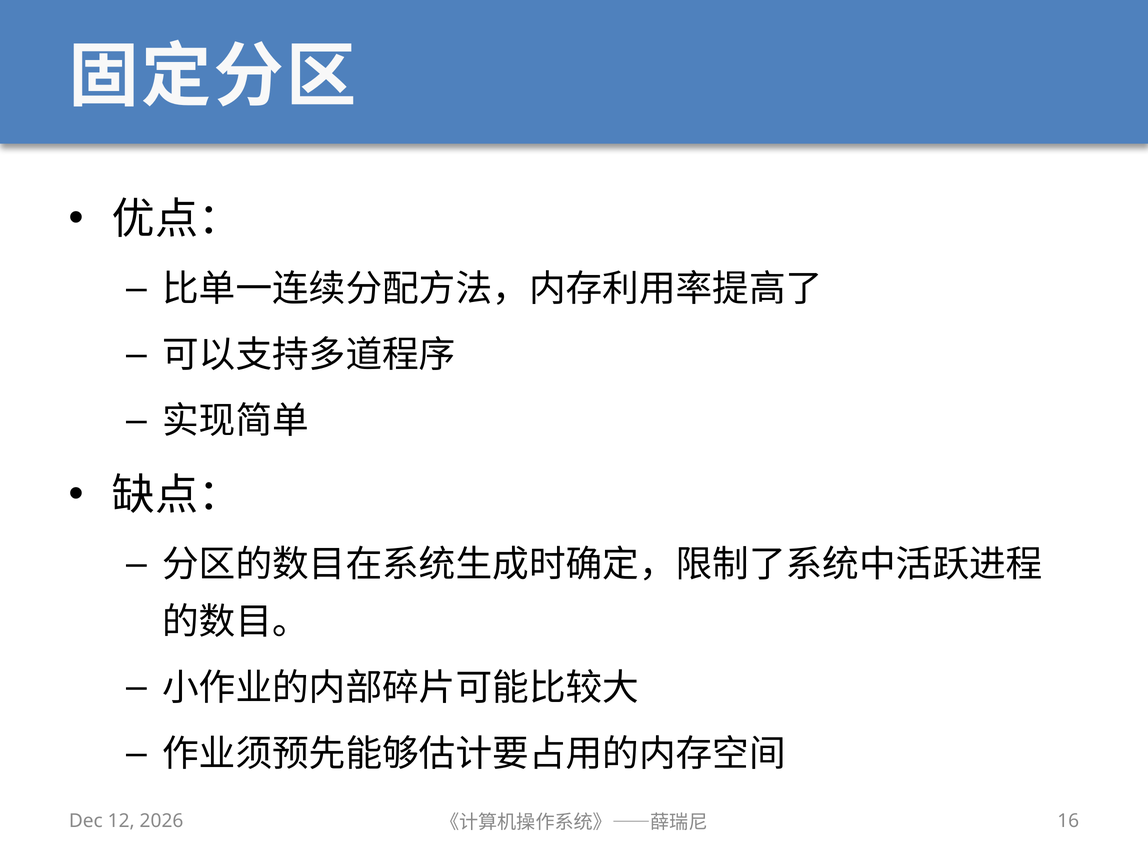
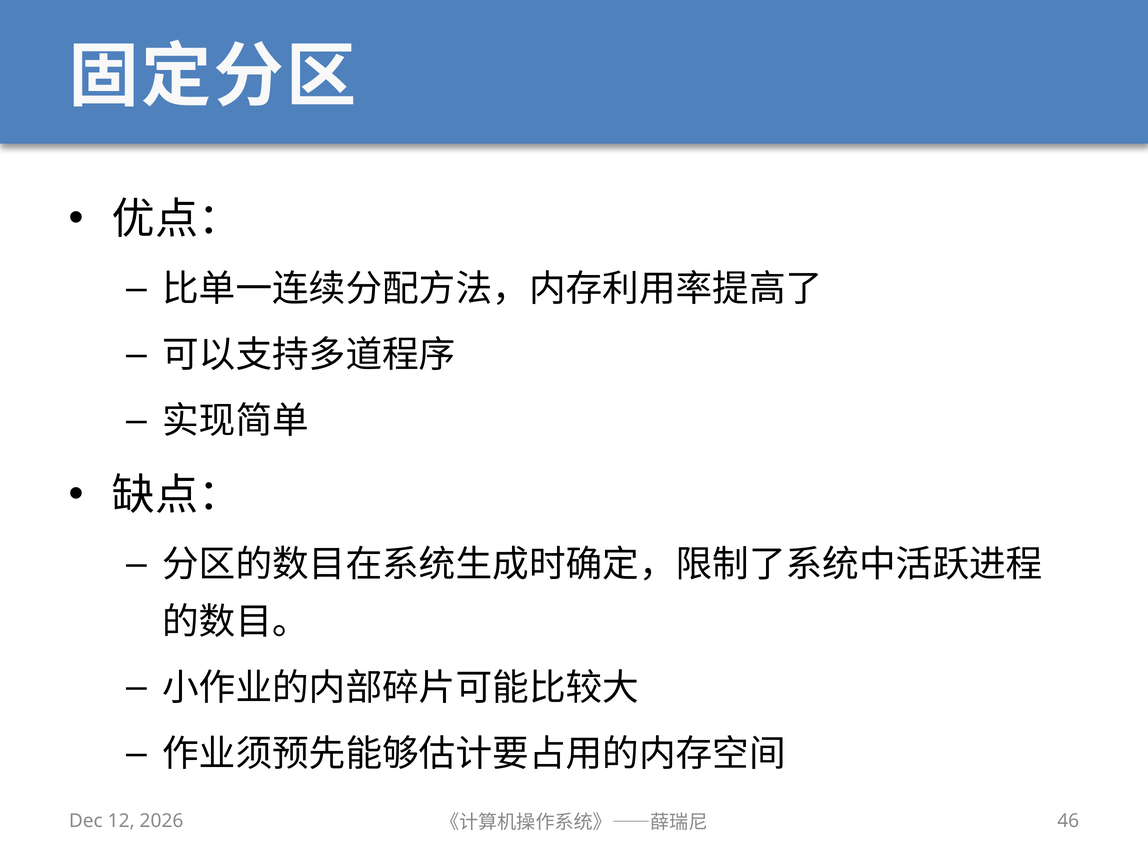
16: 16 -> 46 (1068, 821)
